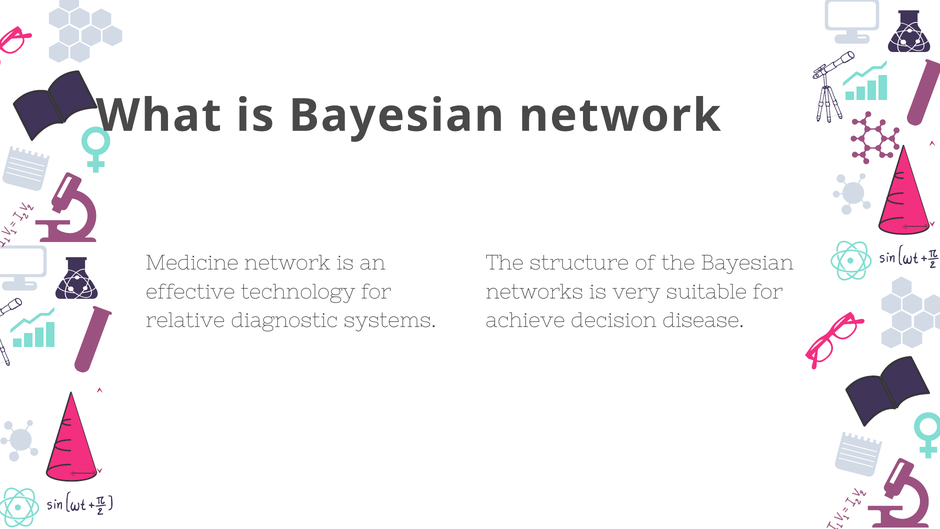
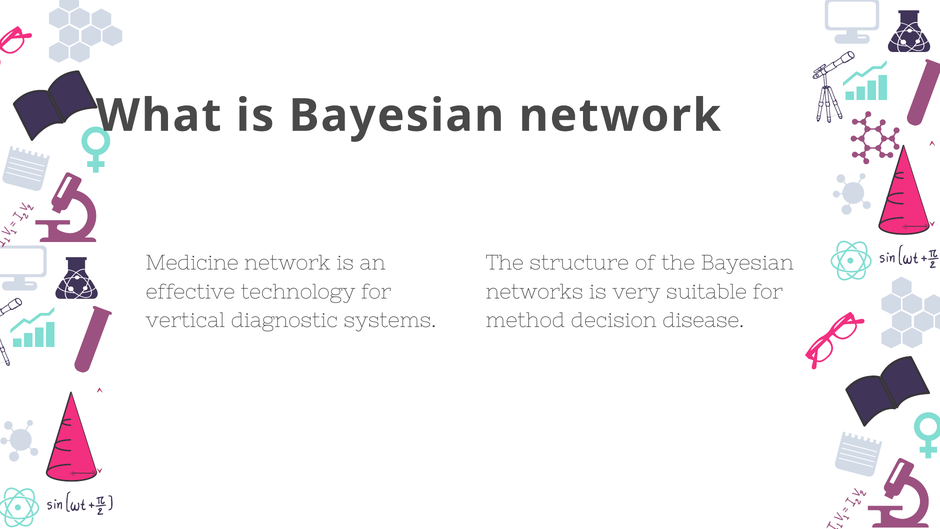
relative: relative -> vertical (185, 320)
achieve: achieve -> method (525, 320)
